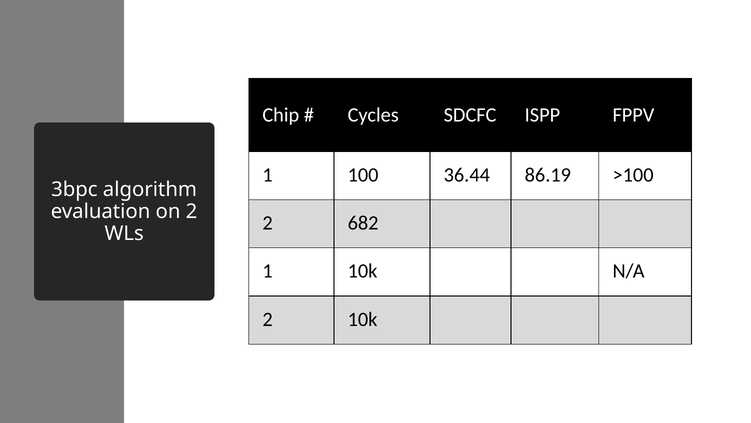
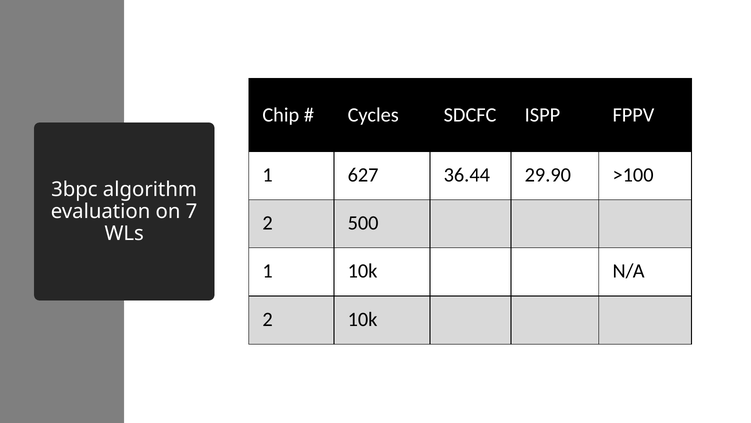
100: 100 -> 627 (363, 175)
86.19: 86.19 -> 29.90 (548, 175)
on 2: 2 -> 7 (192, 211)
682: 682 -> 500 (363, 223)
